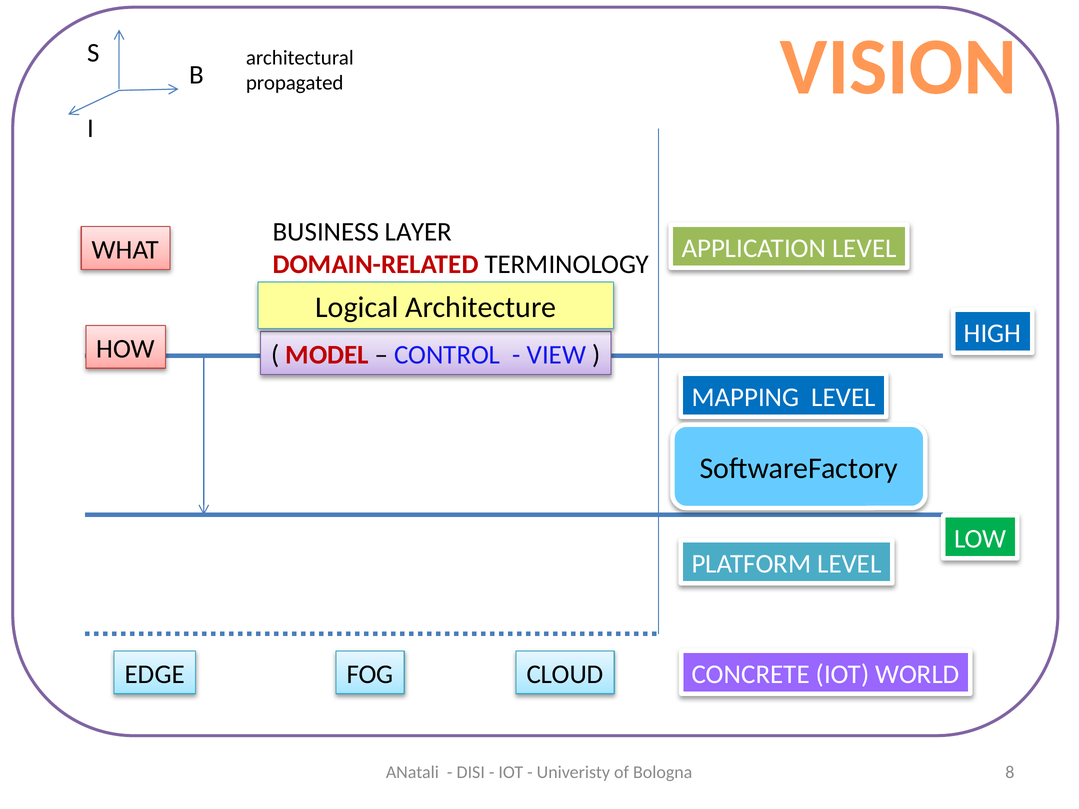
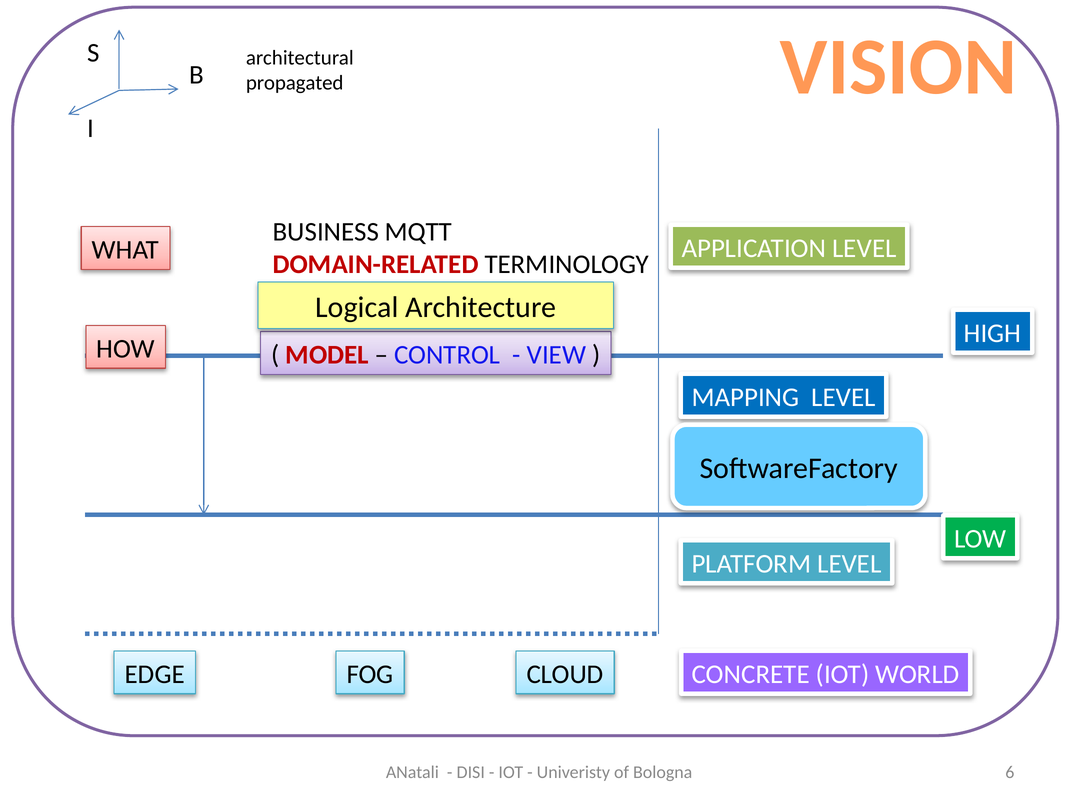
LAYER: LAYER -> MQTT (418, 232)
8: 8 -> 6 (1010, 773)
